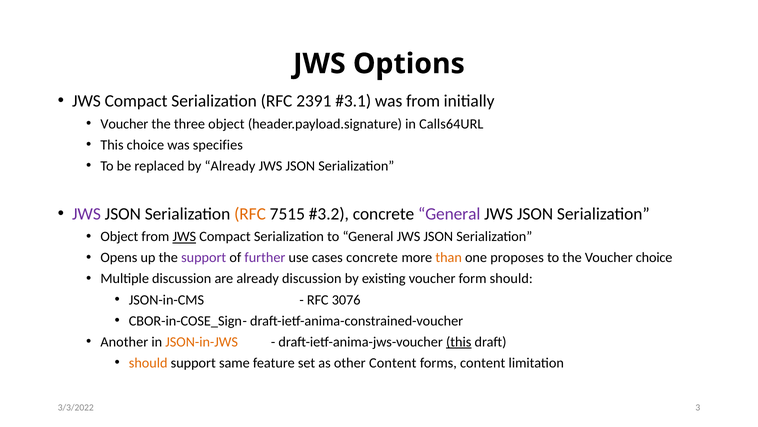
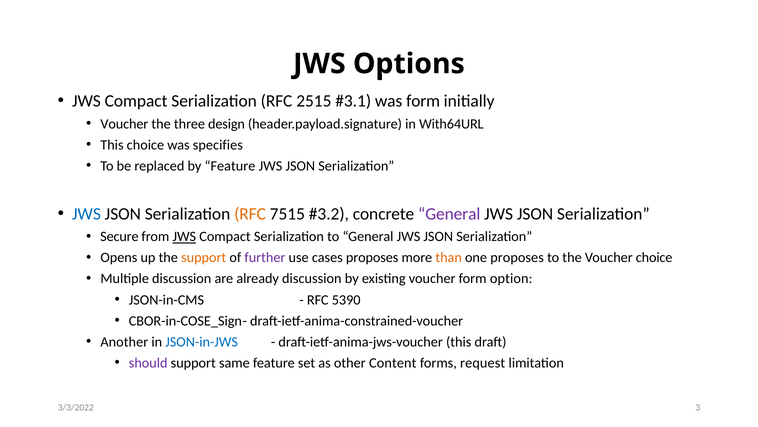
2391: 2391 -> 2515 (314, 101)
was from: from -> form (423, 101)
three object: object -> design (227, 124)
Calls64URL: Calls64URL -> With64URL (451, 124)
by Already: Already -> Feature (230, 166)
JWS colour: purple -> blue (86, 214)
Object: Object -> Secure (119, 236)
support colour: purple -> orange (204, 257)
cases concrete: concrete -> proposes (372, 257)
form should: should -> option (511, 278)
3076: 3076 -> 5390 (346, 299)
JSON-in-JWS colour: orange -> blue (202, 341)
this underline: present -> none (459, 341)
should colour: orange -> purple (148, 362)
forms content: content -> request (483, 362)
